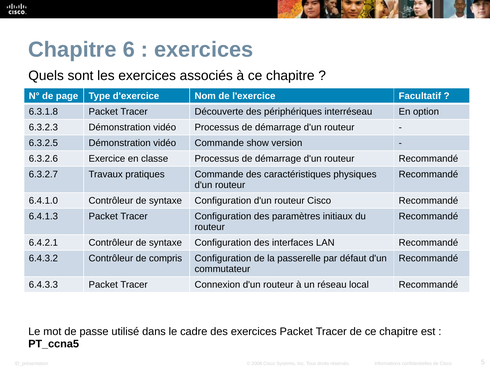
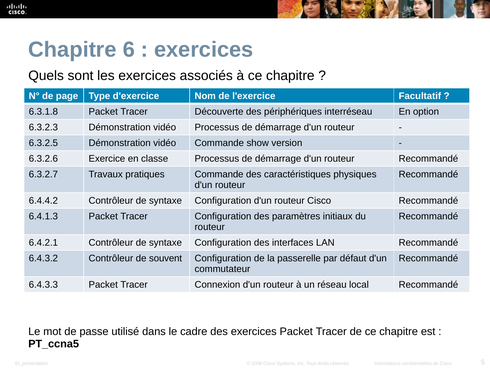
6.4.1.0: 6.4.1.0 -> 6.4.4.2 (43, 200)
compris: compris -> souvent (166, 258)
